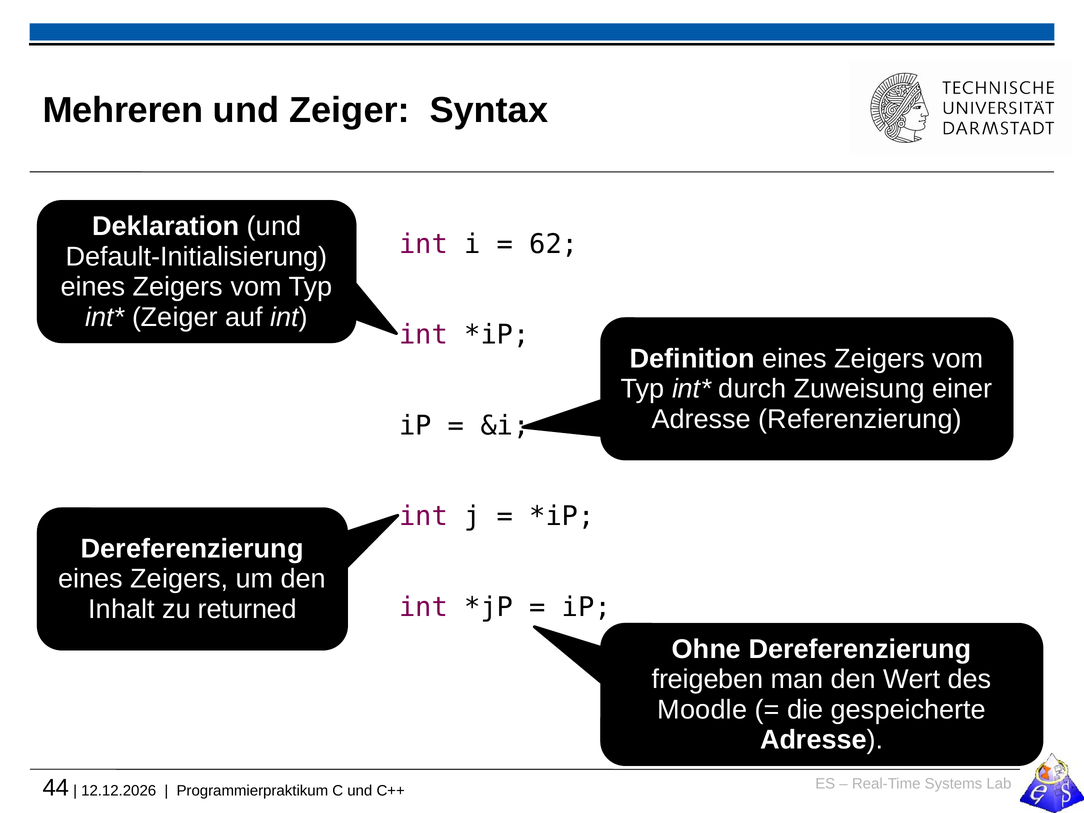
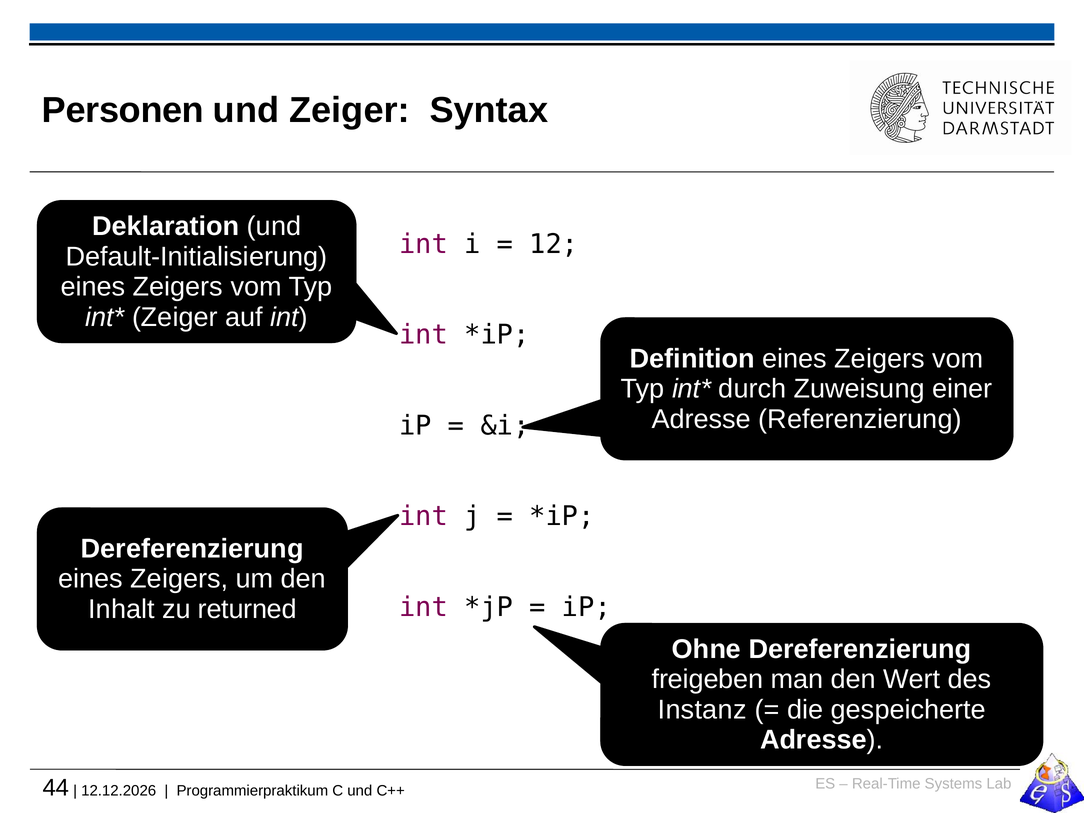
Mehreren: Mehreren -> Personen (123, 110)
62: 62 -> 12 (554, 244)
Moodle: Moodle -> Instanz (702, 710)
